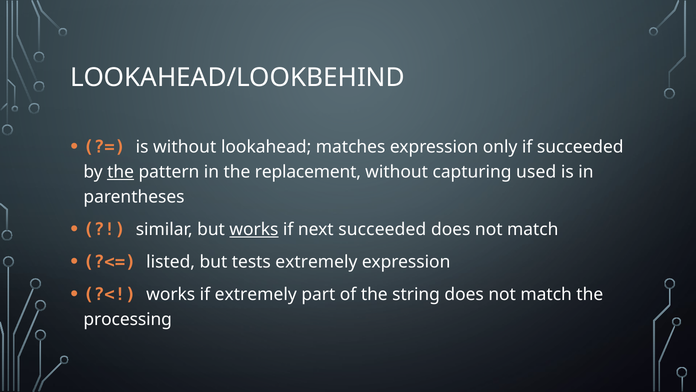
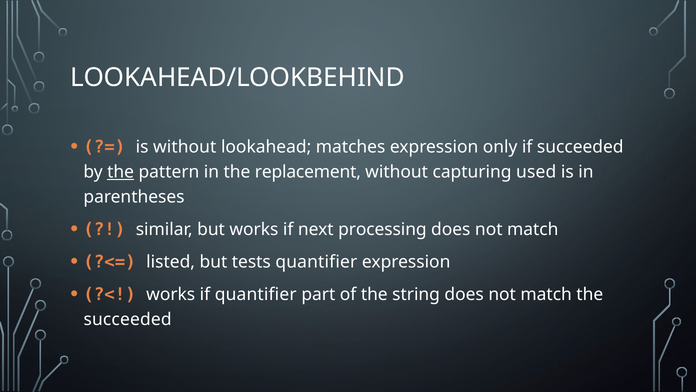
works underline: present -> none (254, 229)
next succeeded: succeeded -> processing (382, 229)
tests extremely: extremely -> quantifier (316, 262)
if extremely: extremely -> quantifier (256, 294)
processing: processing -> succeeded (128, 319)
